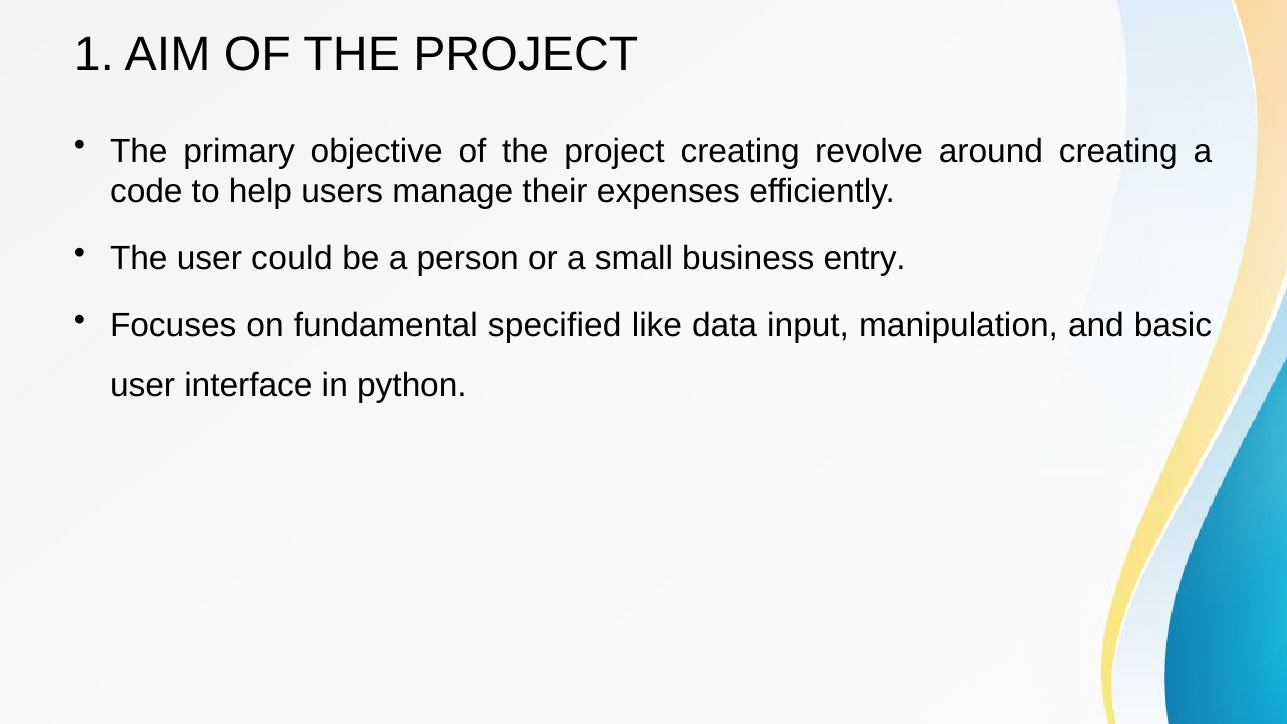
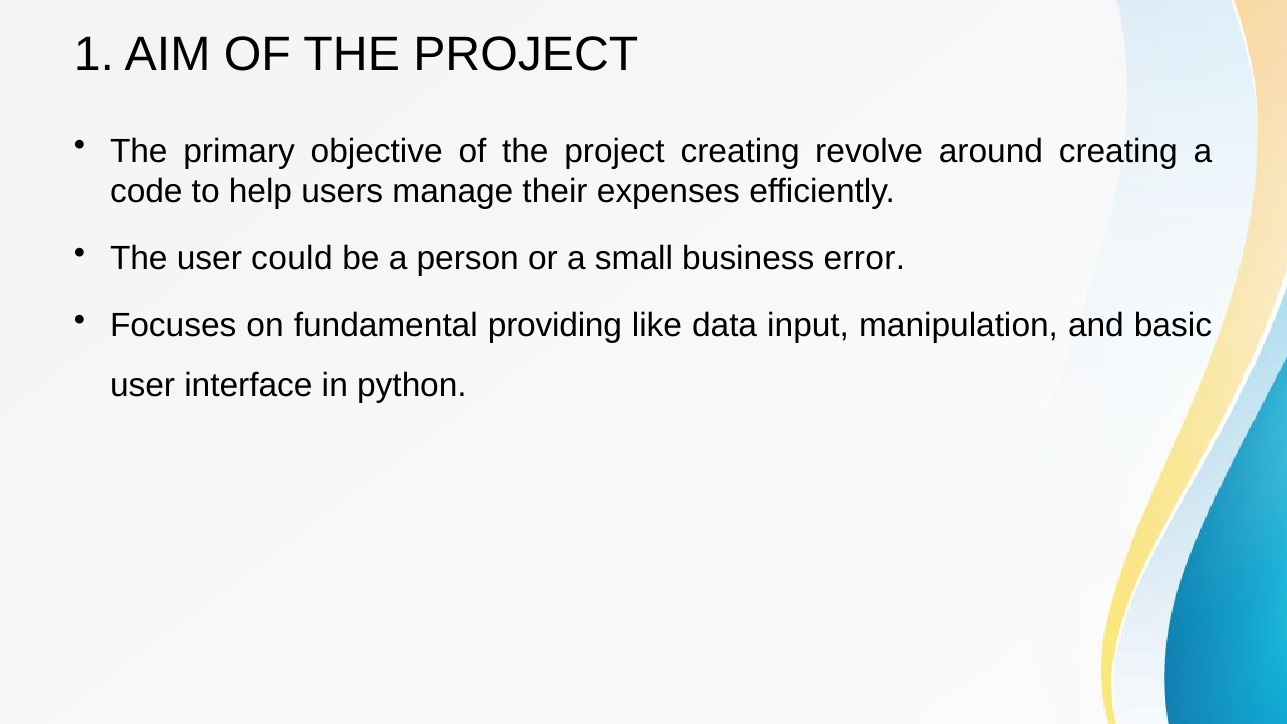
entry: entry -> error (864, 258)
specified: specified -> providing (555, 325)
